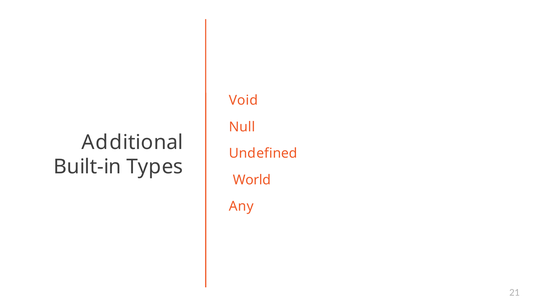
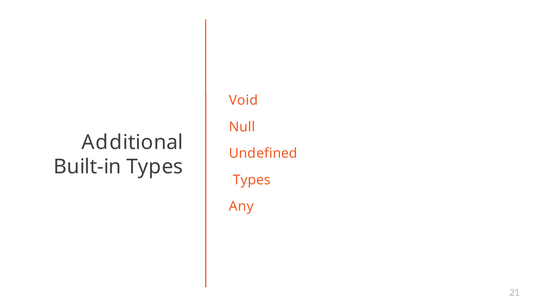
World: World -> Types (252, 180)
